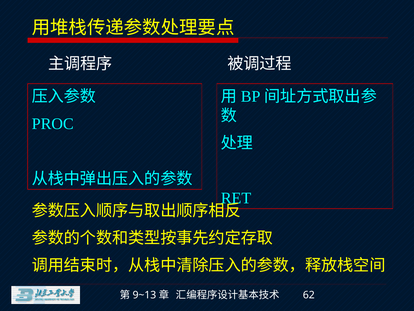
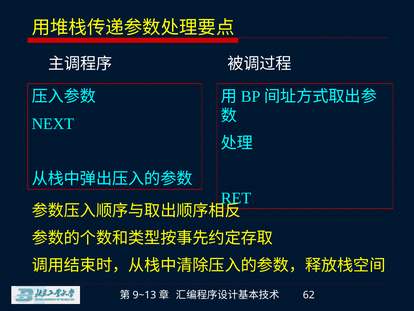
PROC: PROC -> NEXT (53, 124)
